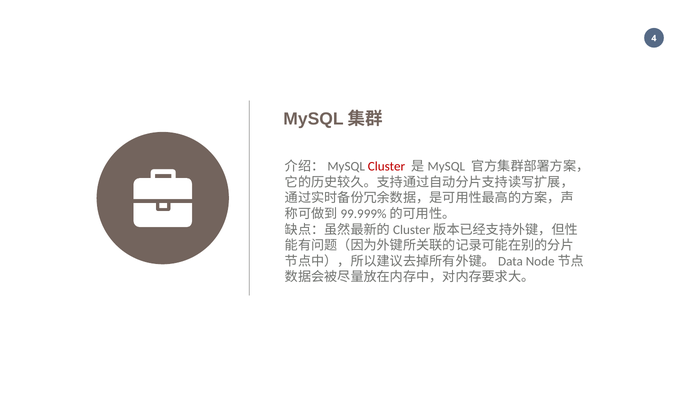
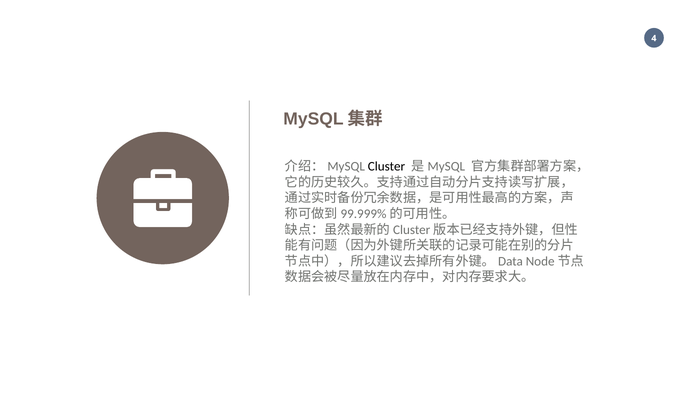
Cluster colour: red -> black (387, 167)
